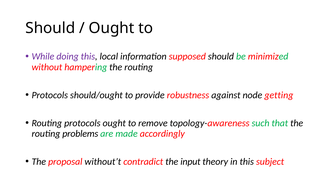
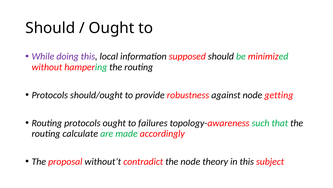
remove: remove -> failures (153, 123)
problems: problems -> calculate (80, 133)
the input: input -> node (190, 161)
